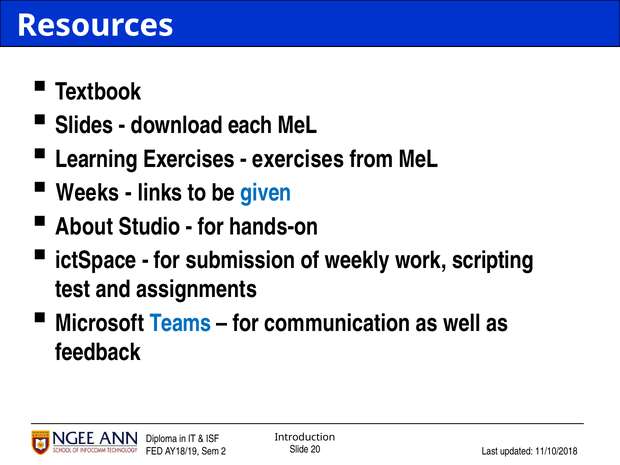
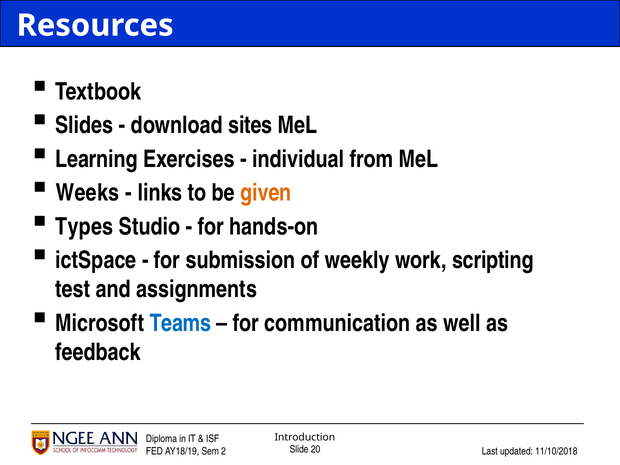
each: each -> sites (250, 125)
exercises: exercises -> individual (298, 159)
given colour: blue -> orange (266, 193)
About: About -> Types (84, 227)
